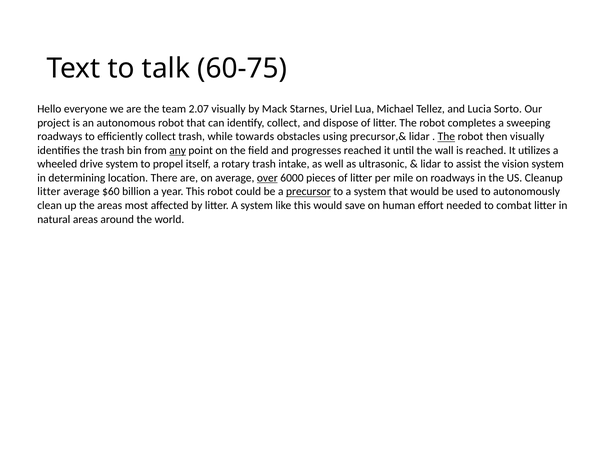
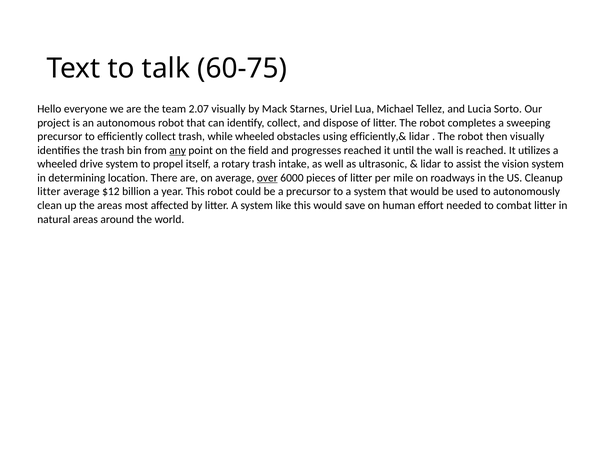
roadways: roadways -> precursor (60, 137)
while towards: towards -> wheeled (255, 137)
precursor,&: precursor,& -> efficiently,& (378, 137)
The underline: present -> none (446, 137)
$60: $60 -> $12 (111, 192)
precursor underline: present -> none (308, 192)
